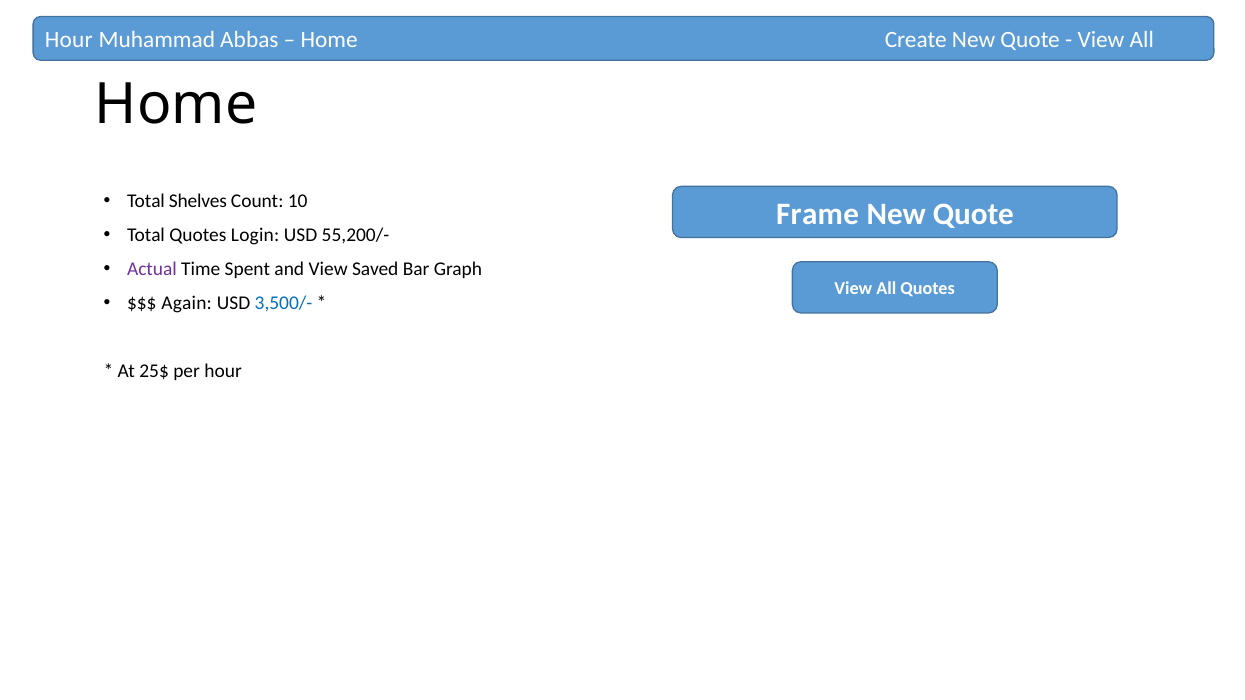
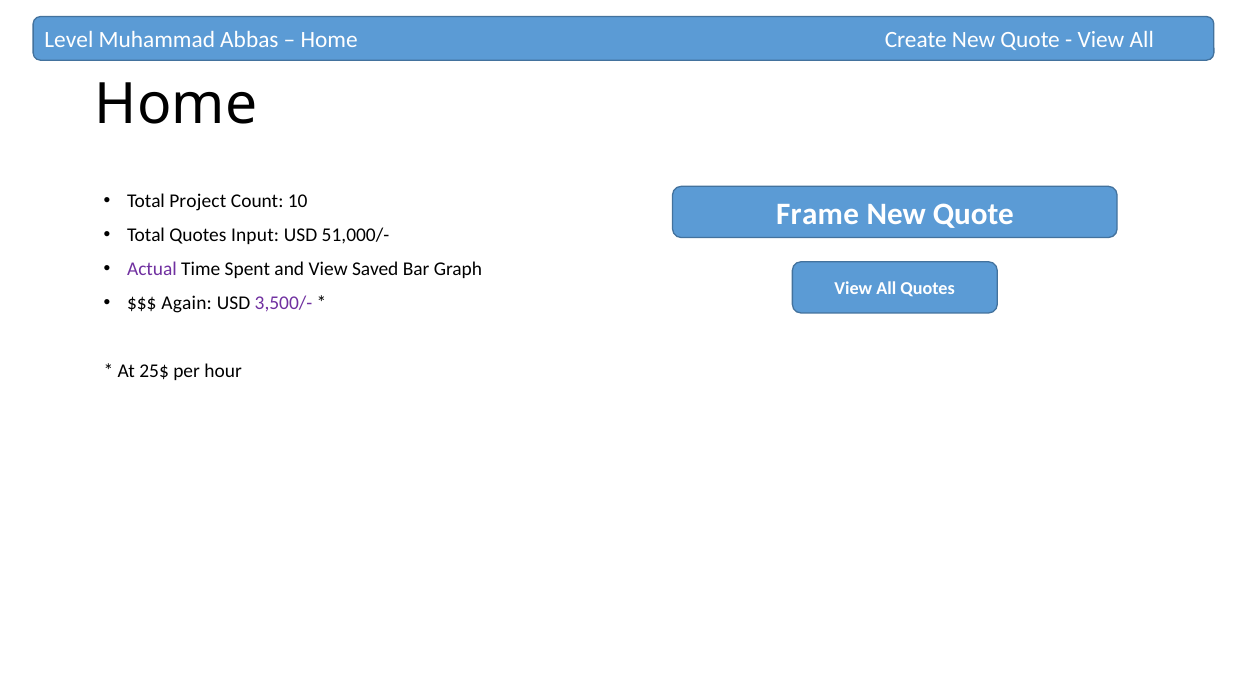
Hour: Hour -> Level (69, 40)
Shelves: Shelves -> Project (198, 201)
Login: Login -> Input (255, 235)
55,200/-: 55,200/- -> 51,000/- (356, 235)
3,500/- colour: blue -> purple (284, 303)
